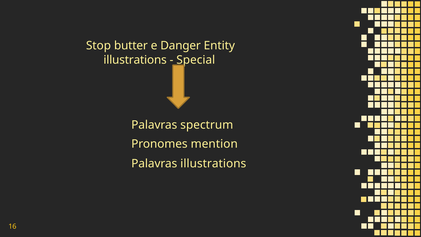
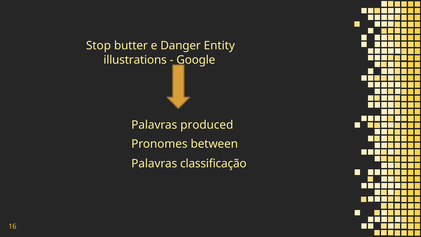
Special: Special -> Google (196, 60)
spectrum: spectrum -> produced (207, 125)
mention: mention -> between (214, 144)
Palavras illustrations: illustrations -> classificação (213, 163)
